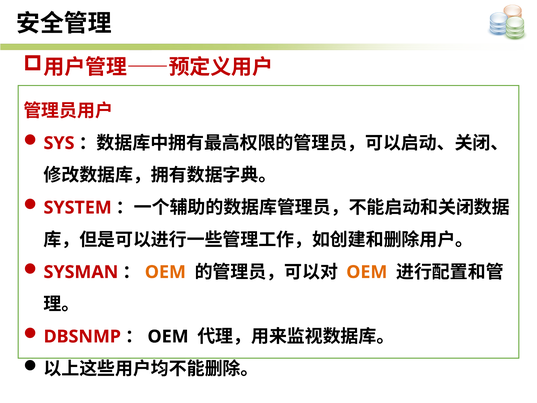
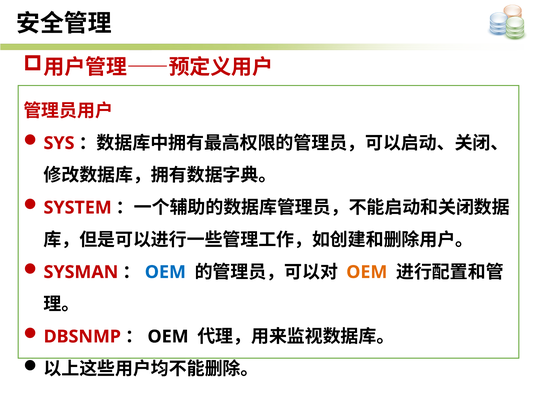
OEM colour: orange -> blue (165, 272)
